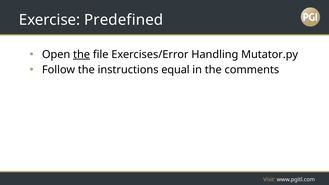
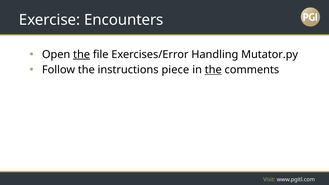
Predefined: Predefined -> Encounters (124, 20)
equal: equal -> piece (175, 70)
the underline: none -> present (213, 70)
